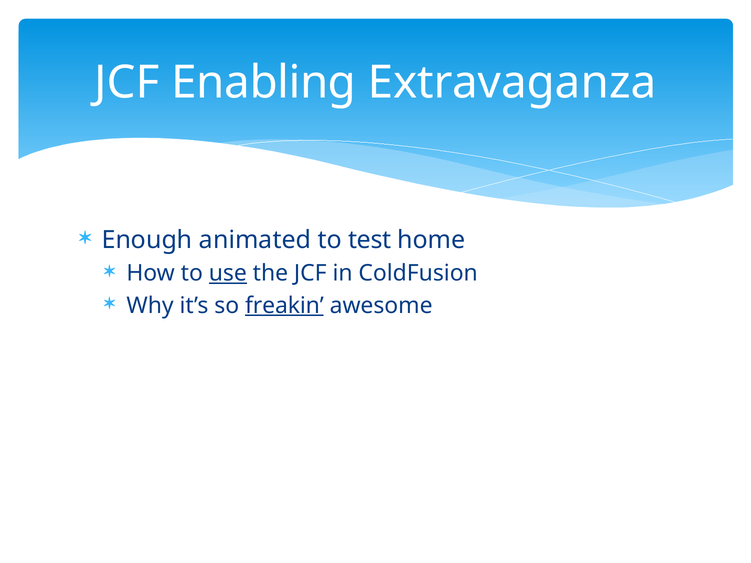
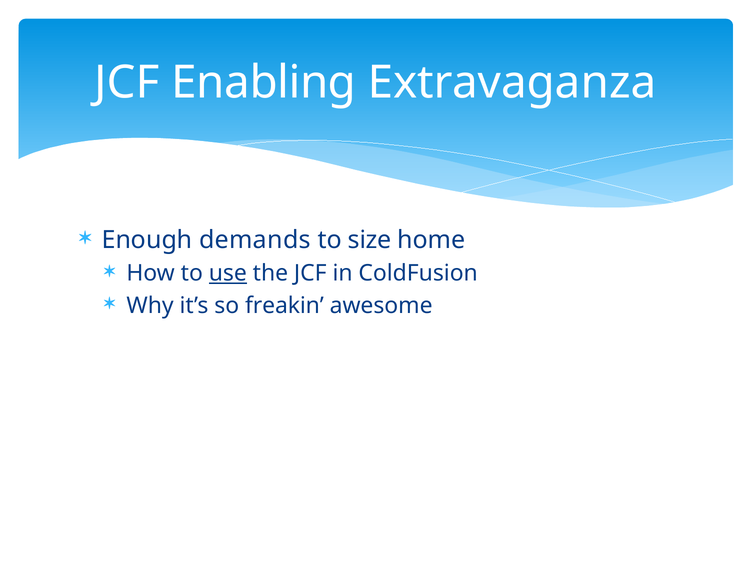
animated: animated -> demands (255, 240)
test: test -> size (370, 240)
freakin underline: present -> none (284, 306)
